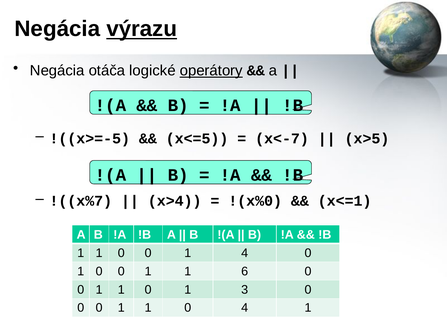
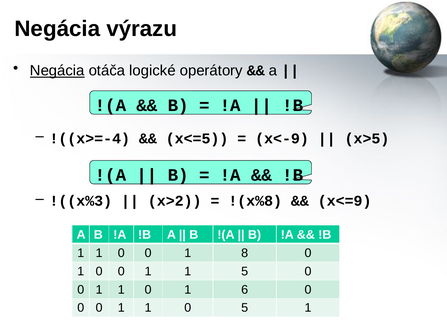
výrazu underline: present -> none (142, 29)
Negácia underline: none -> present (57, 71)
operátory underline: present -> none (211, 71)
!((x>=-5: !((x>=-5 -> !((x>=-4 (90, 139)
x<-7: x<-7 -> x<-9 (282, 139)
!((x%7: !((x%7 -> !((x%3 (81, 201)
x>4: x>4 -> x>2 (175, 201)
!(x%0: !(x%0 -> !(x%8 (255, 201)
x<=1: x<=1 -> x<=9 (345, 201)
4: 4 -> 8 (245, 253)
6: 6 -> 5 (245, 271)
3: 3 -> 6 (245, 290)
4: 4 -> 5 (245, 308)
